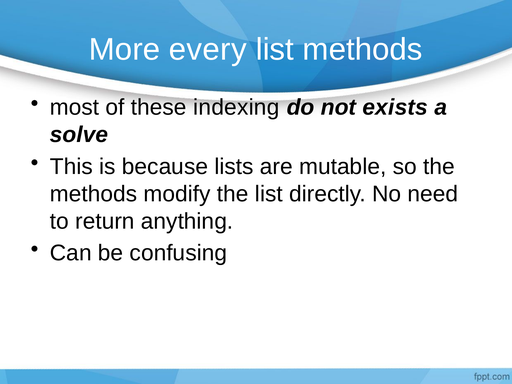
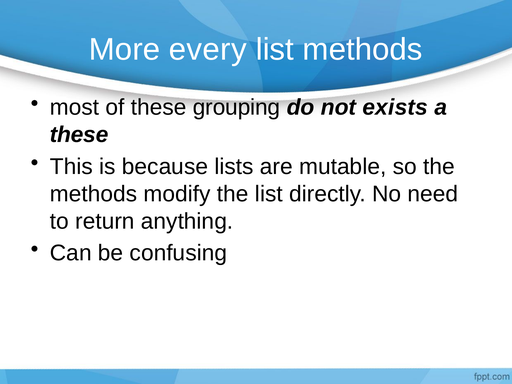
indexing: indexing -> grouping (237, 107)
solve: solve -> these (79, 135)
